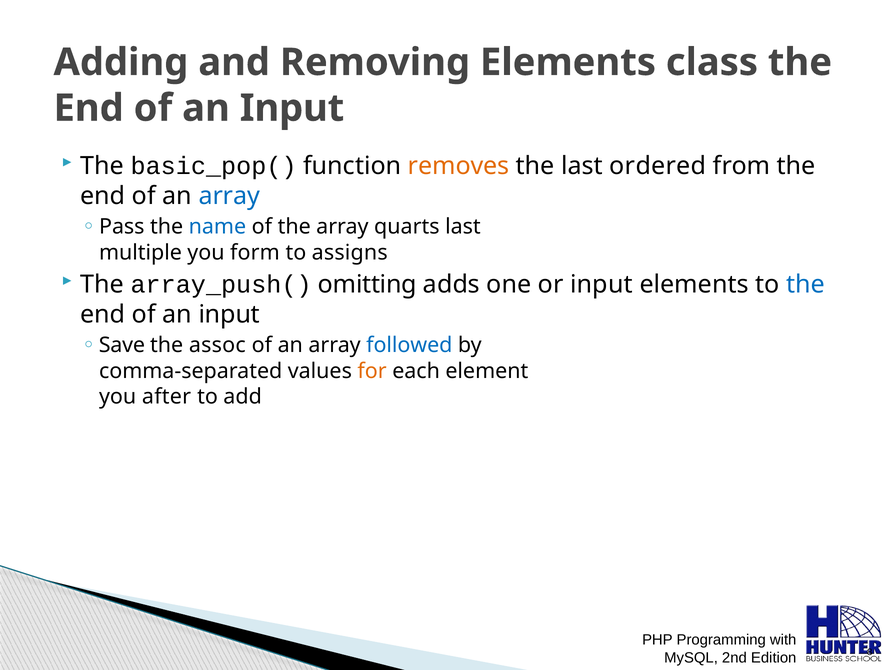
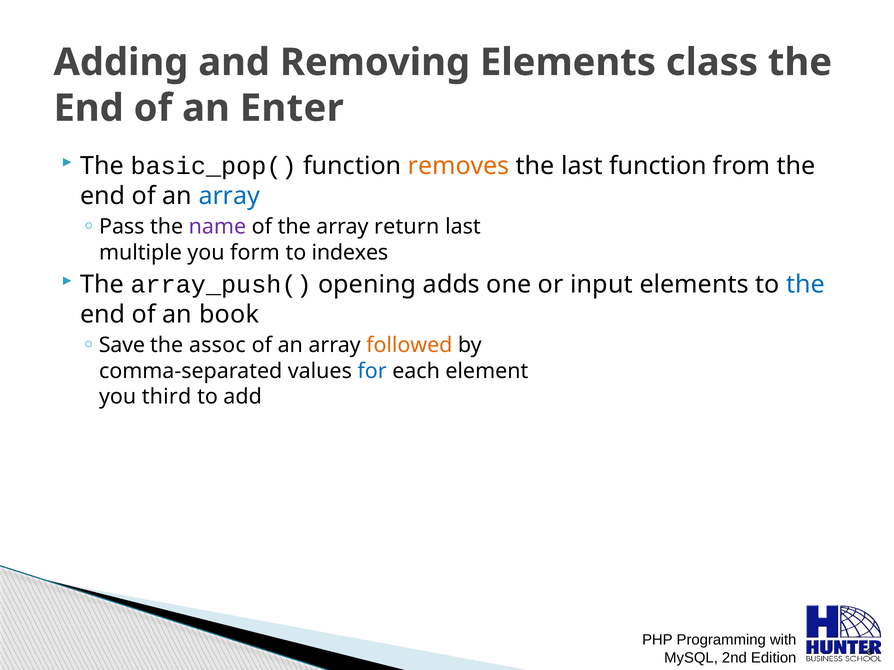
Input: Input -> Enter (292, 108)
last ordered: ordered -> function (658, 166)
name colour: blue -> purple (217, 227)
quarts: quarts -> return (407, 227)
assigns: assigns -> indexes (350, 253)
omitting: omitting -> opening (367, 285)
input: input -> book (229, 315)
followed colour: blue -> orange (409, 345)
for colour: orange -> blue (372, 371)
after: after -> third (167, 397)
